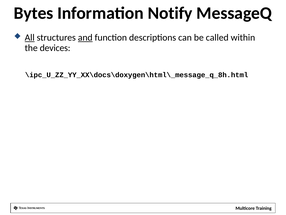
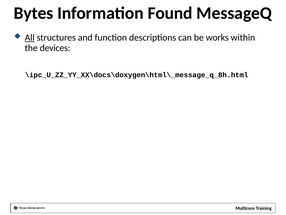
Notify: Notify -> Found (170, 13)
and underline: present -> none (85, 38)
called: called -> works (217, 38)
